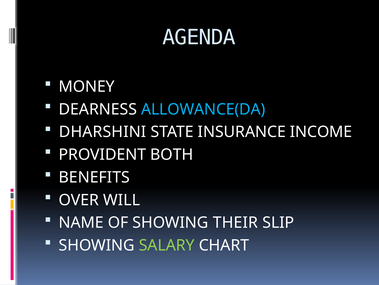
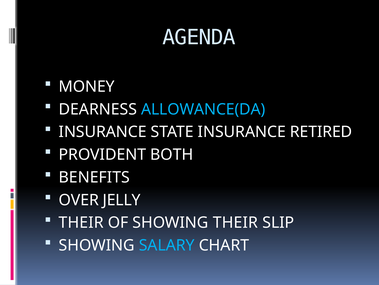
DHARSHINI: DHARSHINI -> INSURANCE (103, 132)
INCOME: INCOME -> RETIRED (321, 132)
WILL: WILL -> JELLY (122, 200)
NAME: NAME -> THEIR (81, 222)
SALARY colour: light green -> light blue (167, 245)
